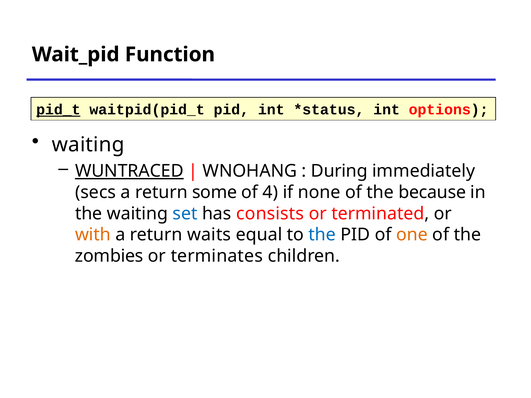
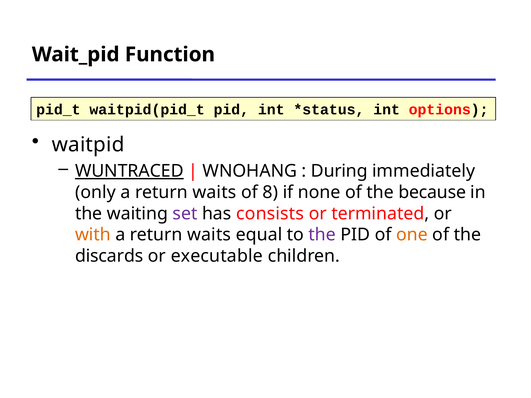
pid_t underline: present -> none (58, 110)
waiting: waiting -> waitpid (88, 145)
secs: secs -> only (96, 192)
some: some -> waits (214, 192)
4: 4 -> 8 (270, 192)
set colour: blue -> purple (185, 214)
the colour: blue -> purple (322, 235)
zombies: zombies -> discards (109, 256)
terminates: terminates -> executable (217, 256)
